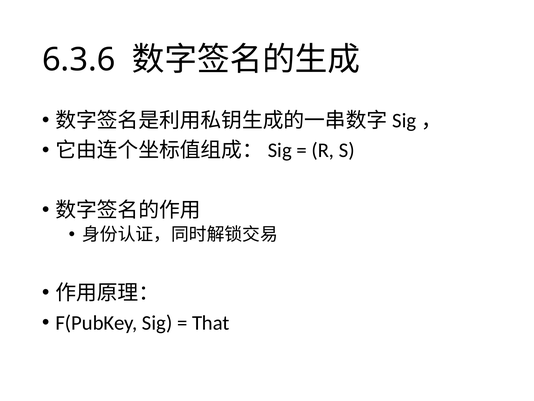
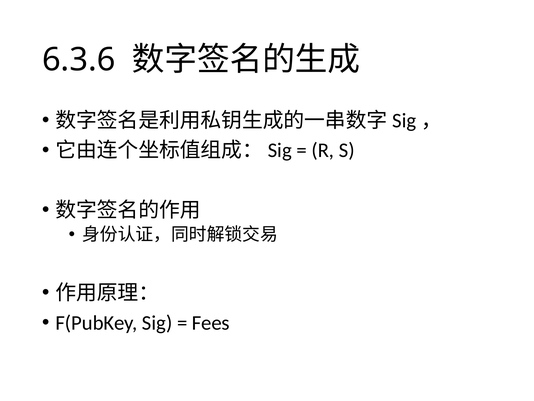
That: That -> Fees (211, 322)
